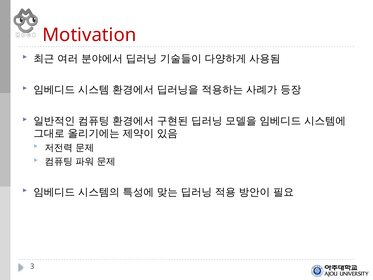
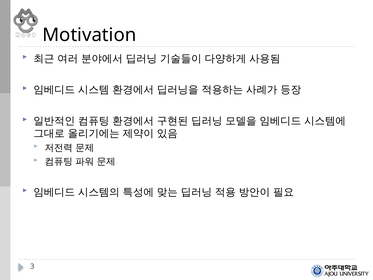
Motivation colour: red -> black (89, 35)
